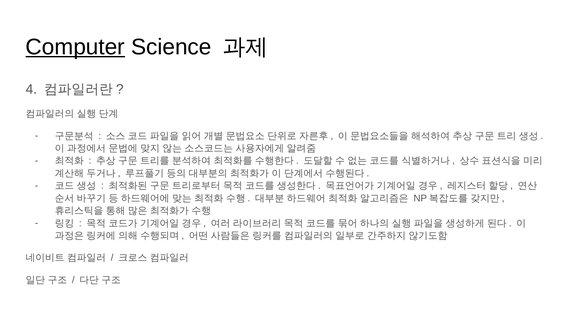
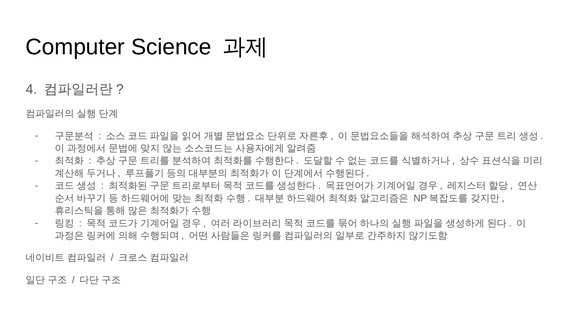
Computer underline: present -> none (75, 47)
